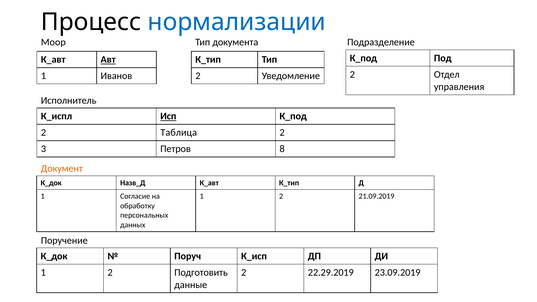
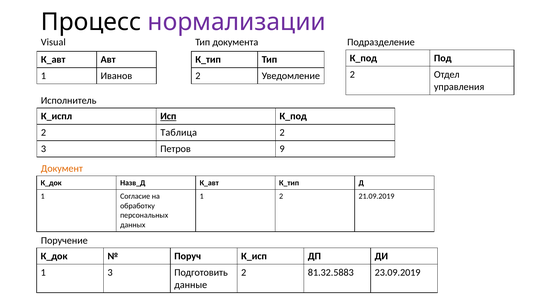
нормализации colour: blue -> purple (237, 22)
Моор: Моор -> Visual (53, 42)
Авт underline: present -> none (108, 60)
8: 8 -> 9 (282, 149)
2: 2 -> 3 (110, 272)
22.29.2019: 22.29.2019 -> 81.32.5883 (331, 272)
